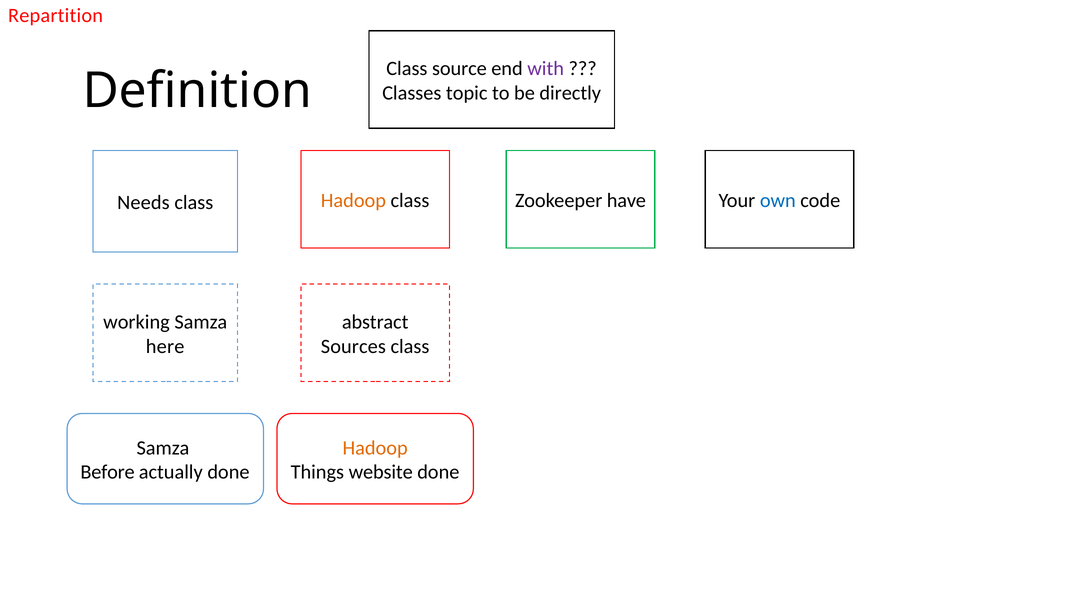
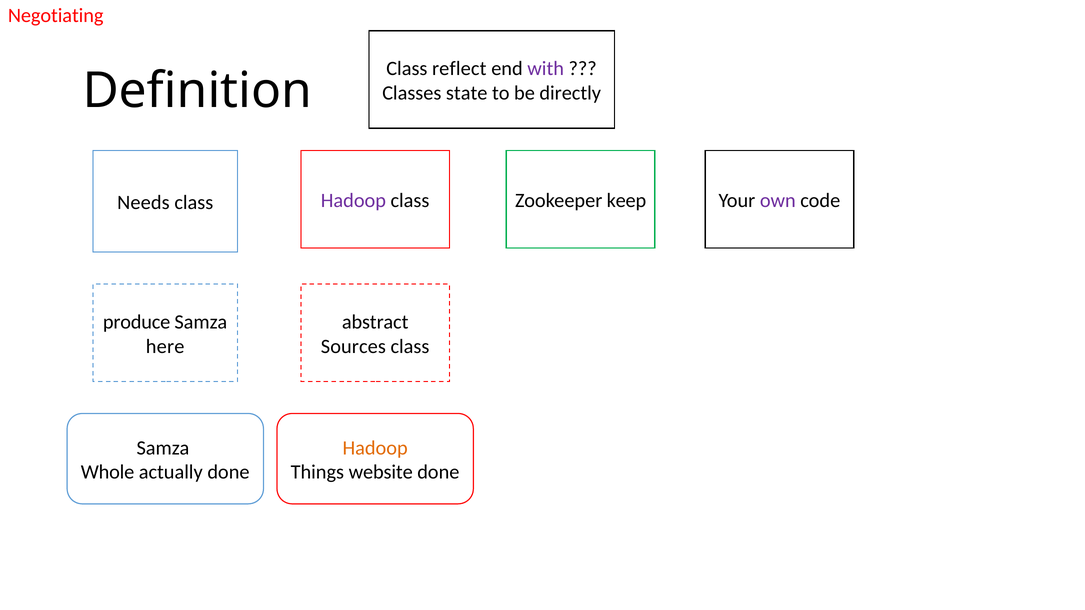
Repartition: Repartition -> Negotiating (56, 16)
source: source -> reflect (459, 69)
topic: topic -> state (467, 93)
have: have -> keep (626, 201)
own colour: blue -> purple (778, 201)
Hadoop colour: orange -> purple (353, 201)
working: working -> produce (137, 322)
Before: Before -> Whole (108, 472)
